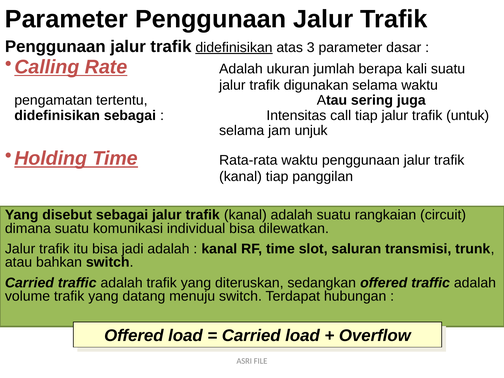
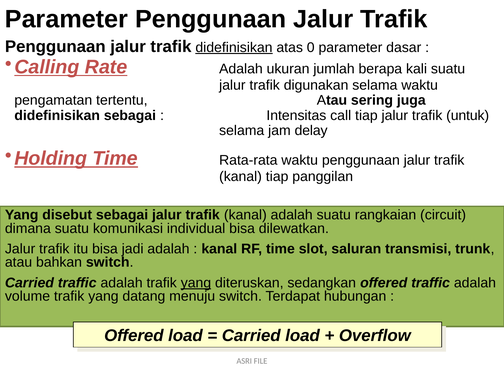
3: 3 -> 0 (311, 47)
unjuk: unjuk -> delay (311, 131)
yang underline: none -> present (196, 283)
